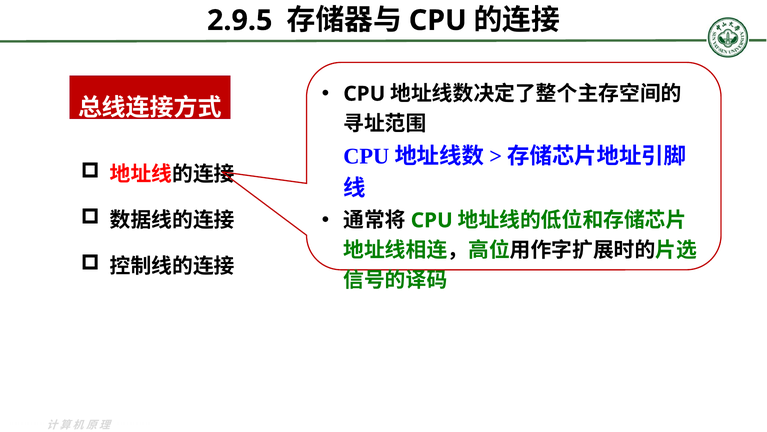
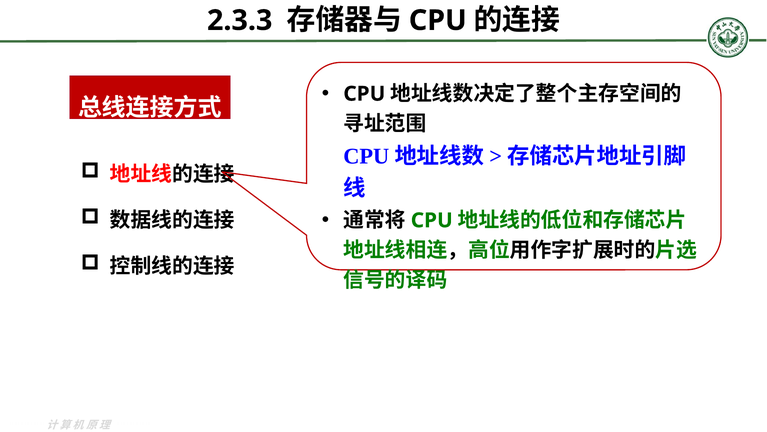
2.9.5: 2.9.5 -> 2.3.3 (240, 20)
